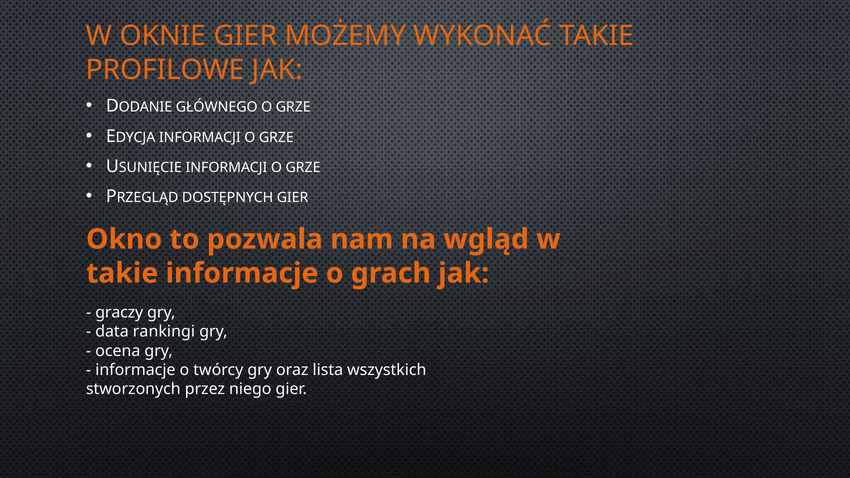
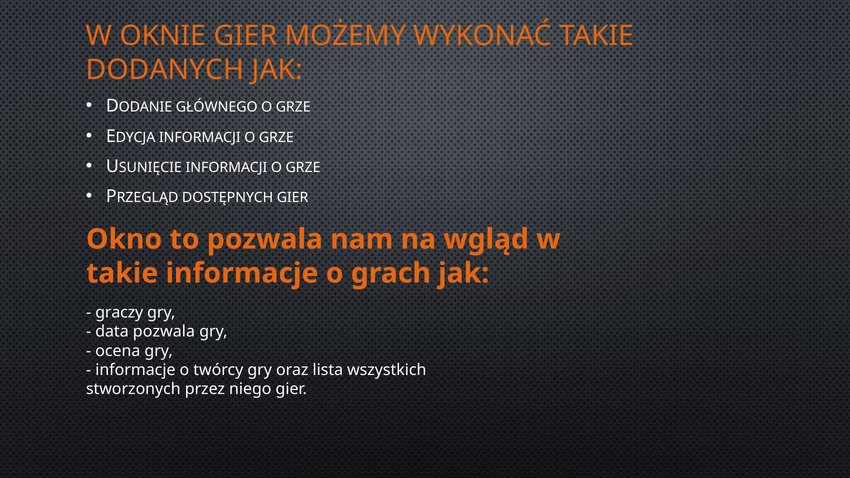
PROFILOWE: PROFILOWE -> DODANYCH (165, 70)
data rankingi: rankingi -> pozwala (164, 332)
